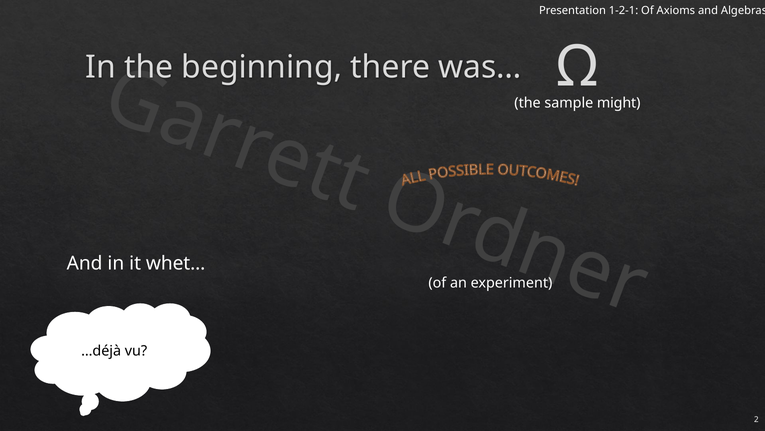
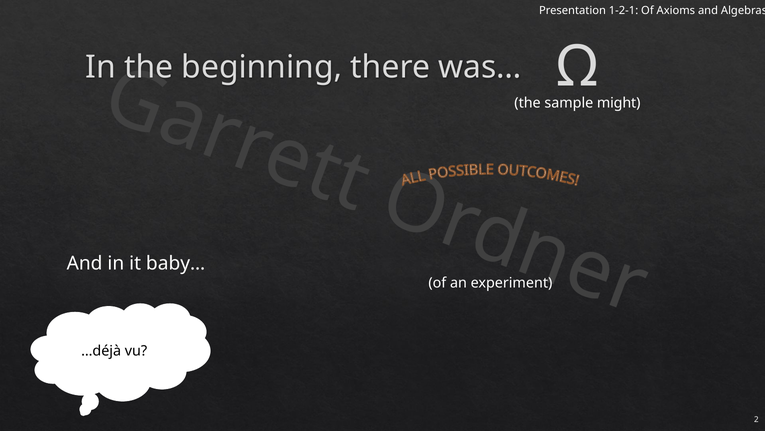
whet…: whet… -> baby… (176, 263)
